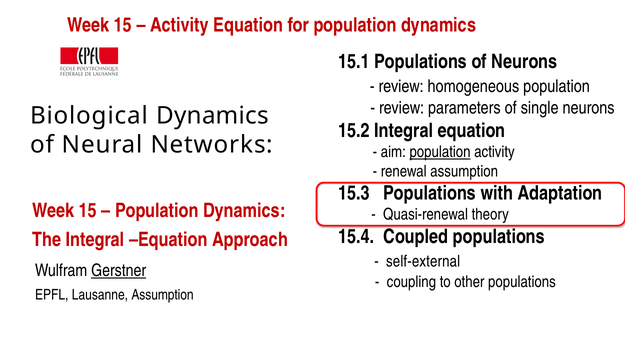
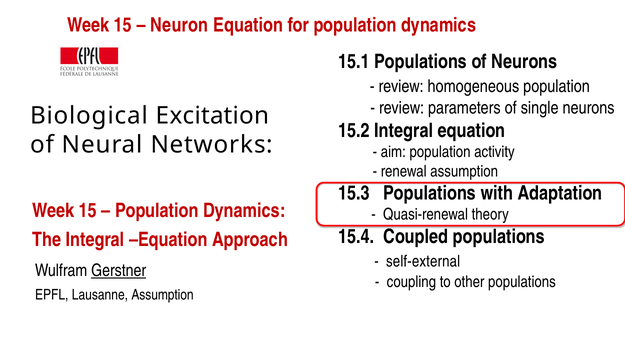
Activity: Activity -> Neuron (179, 25)
Biological Dynamics: Dynamics -> Excitation (213, 115)
population underline: present -> none (440, 152)
